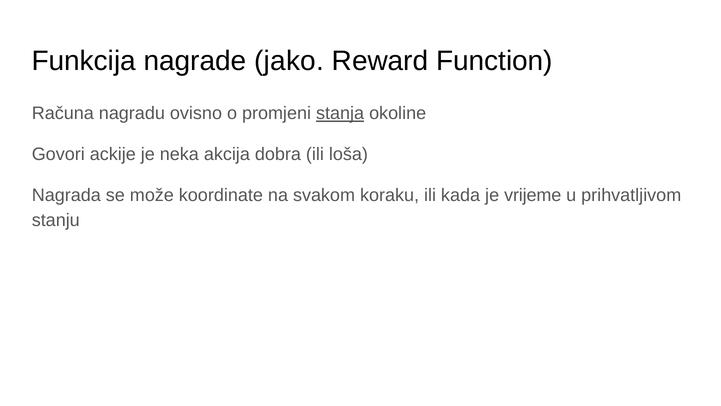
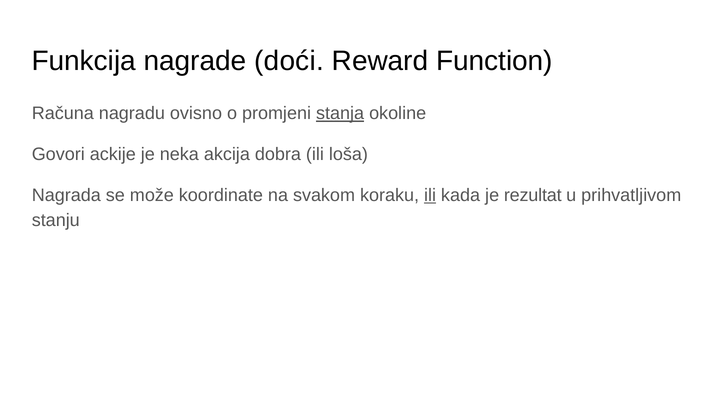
jako: jako -> doći (289, 61)
ili underline: none -> present (430, 195)
vrijeme: vrijeme -> rezultat (533, 195)
